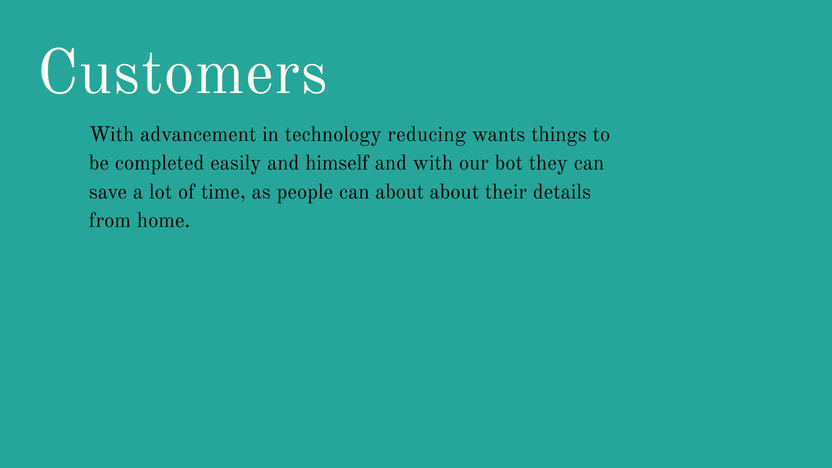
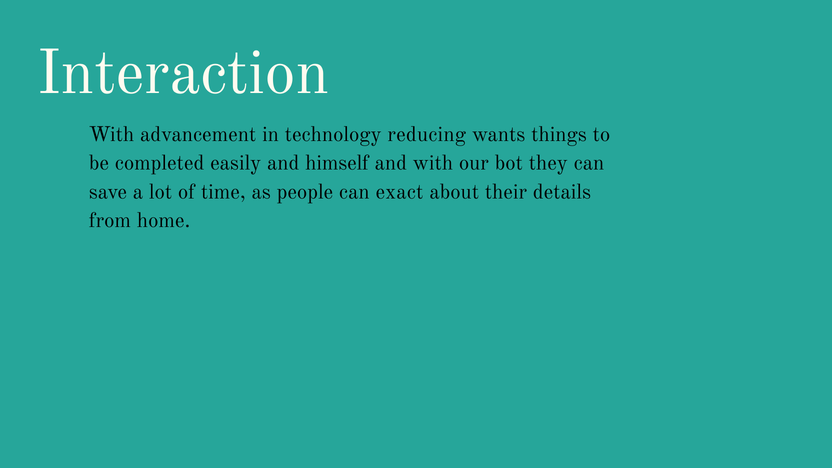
Customers: Customers -> Interaction (183, 73)
can about: about -> exact (399, 192)
